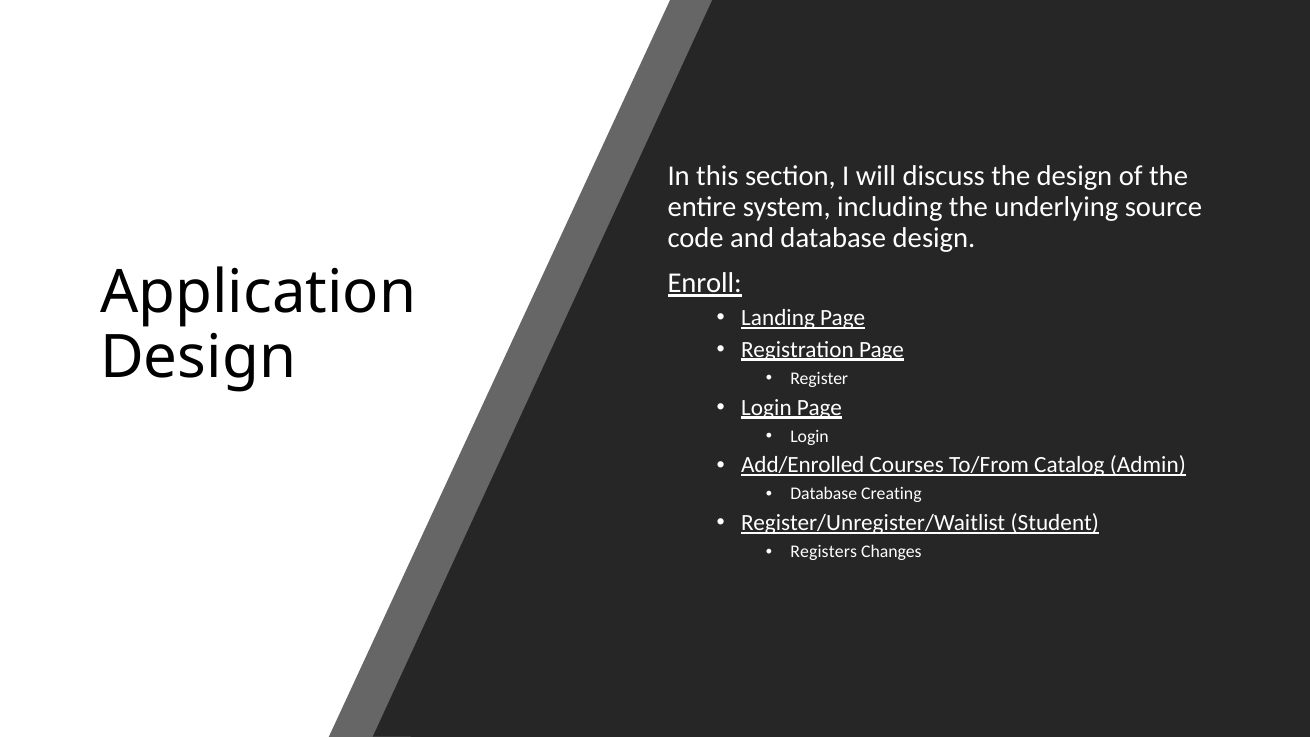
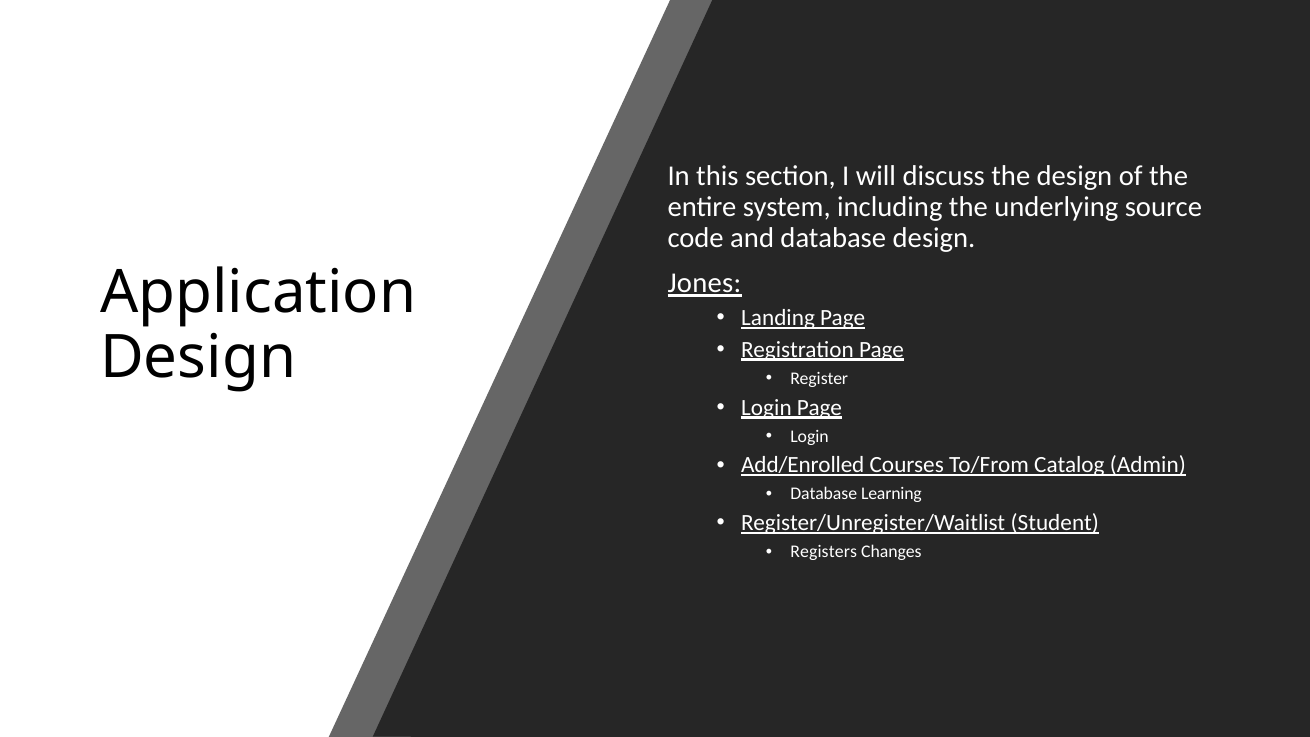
Enroll: Enroll -> Jones (704, 283)
Creating: Creating -> Learning (891, 494)
